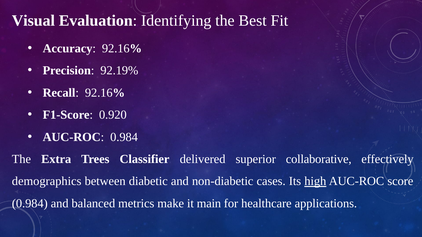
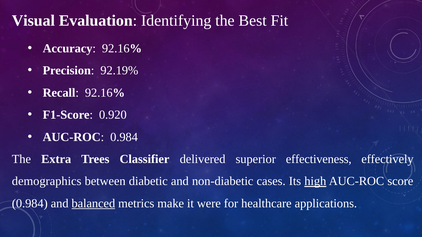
collaborative: collaborative -> effectiveness (319, 159)
balanced underline: none -> present (93, 204)
main: main -> were (209, 204)
